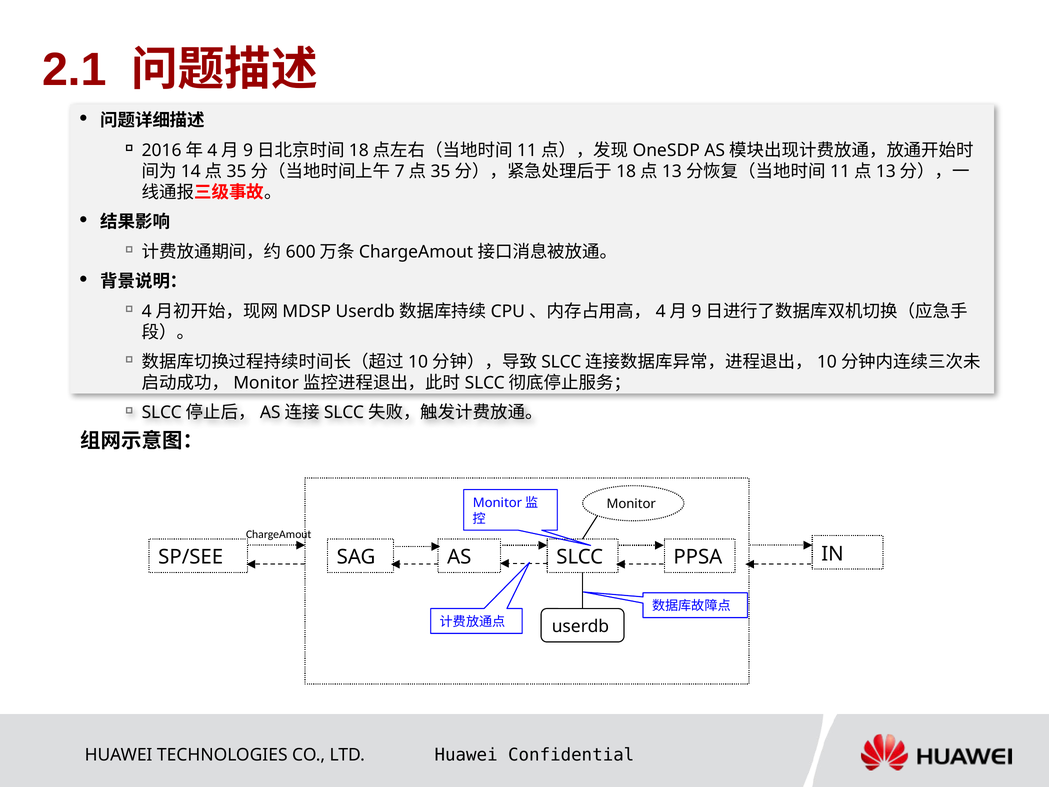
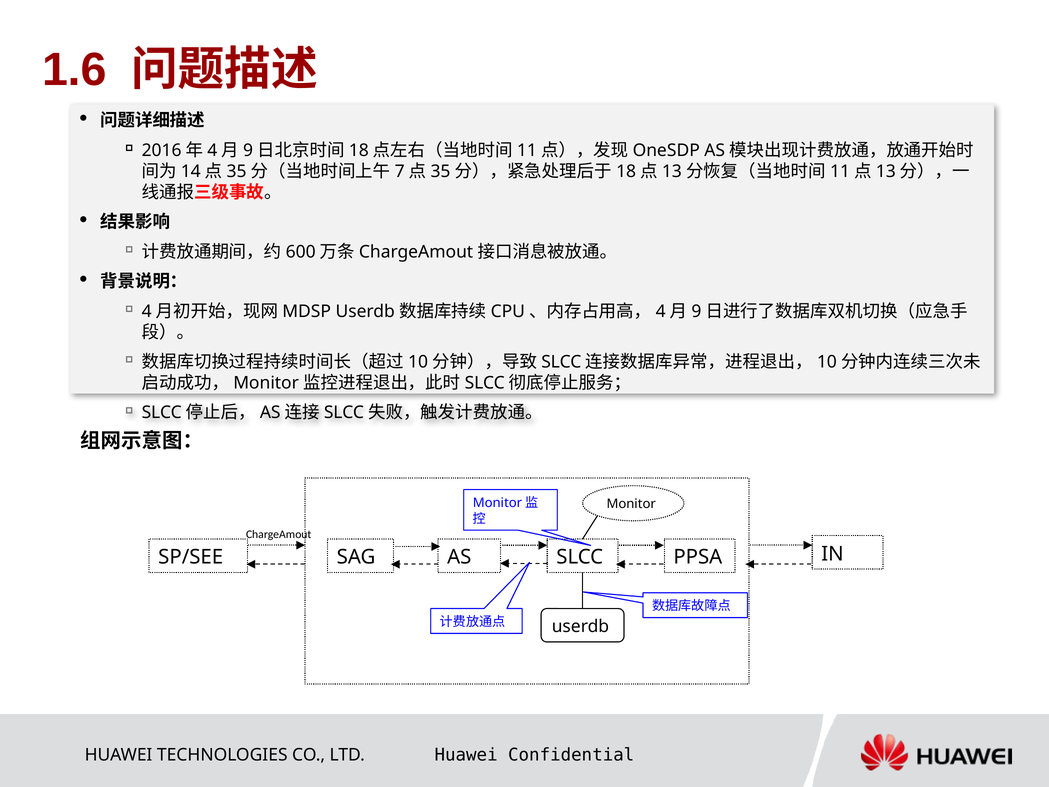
2.1: 2.1 -> 1.6 (74, 70)
